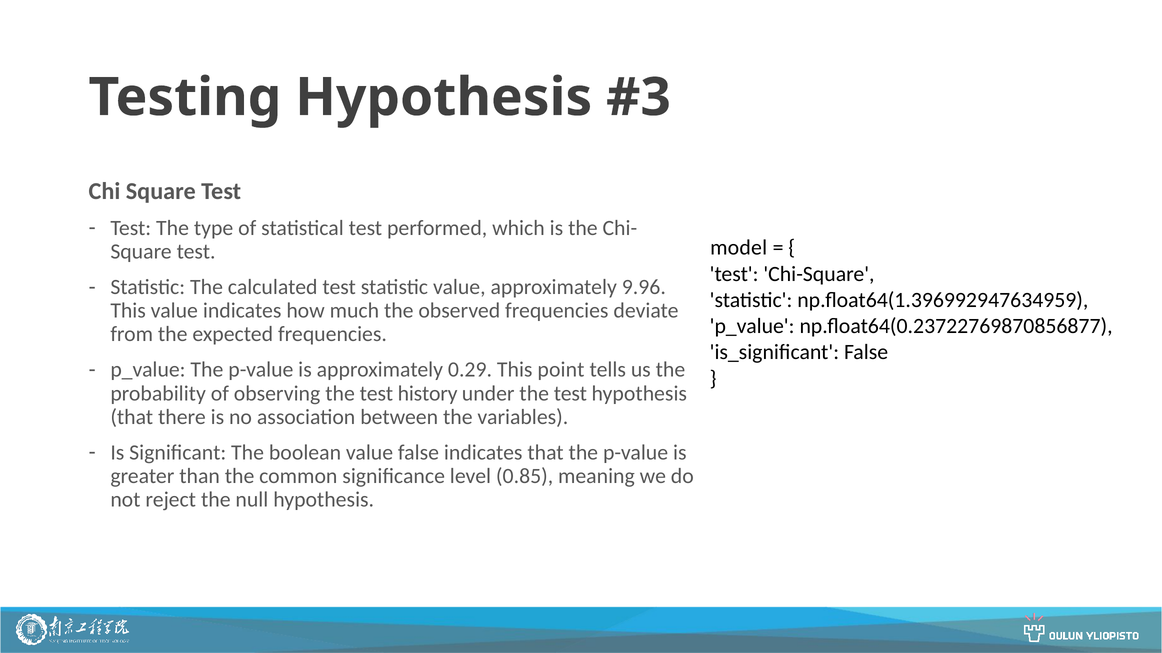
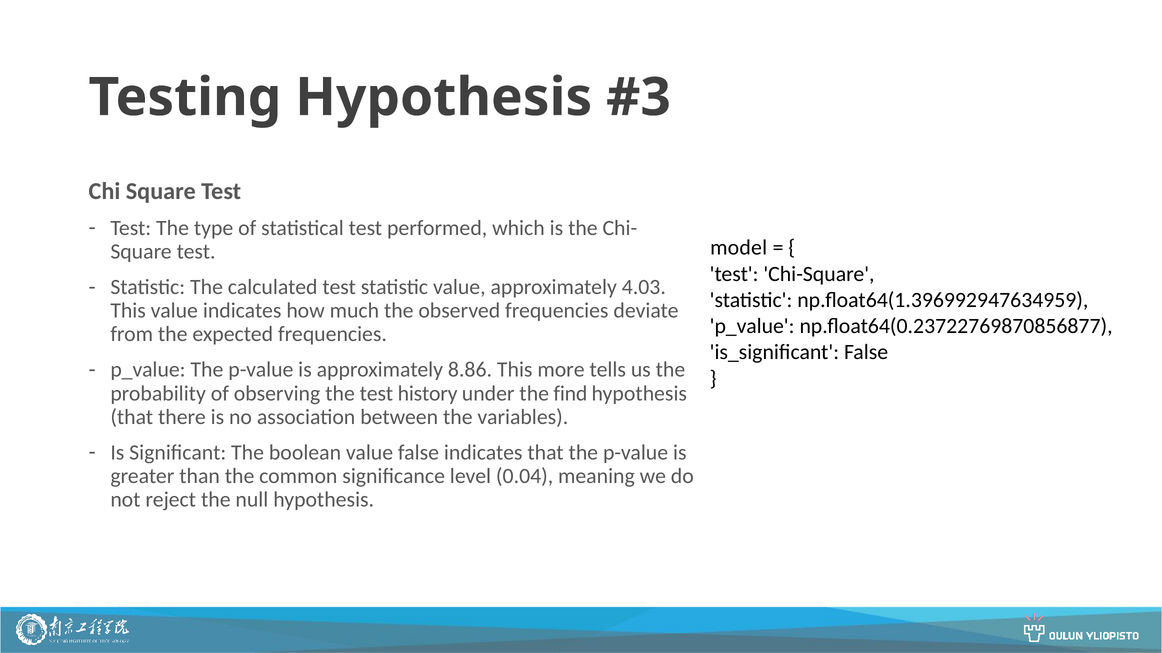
9.96: 9.96 -> 4.03 (644, 287)
0.29: 0.29 -> 8.86 (470, 370)
point: point -> more (561, 370)
under the test: test -> find (570, 394)
0.85: 0.85 -> 0.04 (525, 476)
